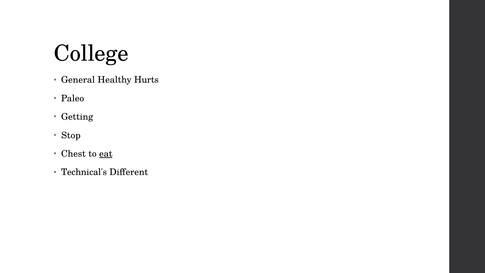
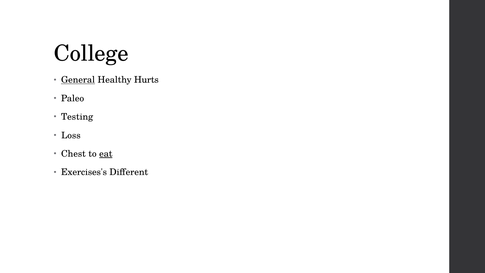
General underline: none -> present (78, 80)
Getting: Getting -> Testing (77, 117)
Stop: Stop -> Loss (71, 135)
Technical's: Technical's -> Exercises's (84, 172)
